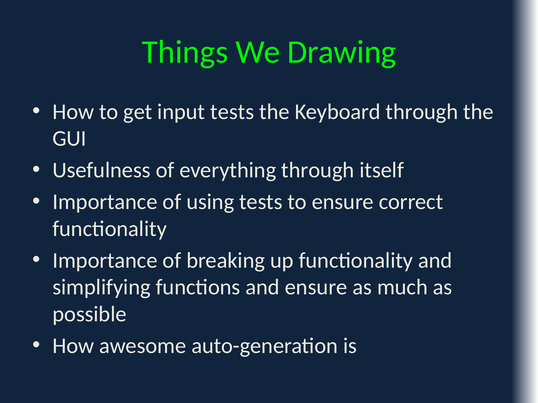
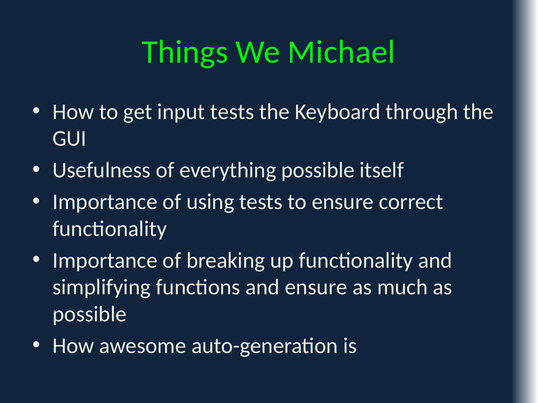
Drawing: Drawing -> Michael (342, 52)
everything through: through -> possible (318, 170)
